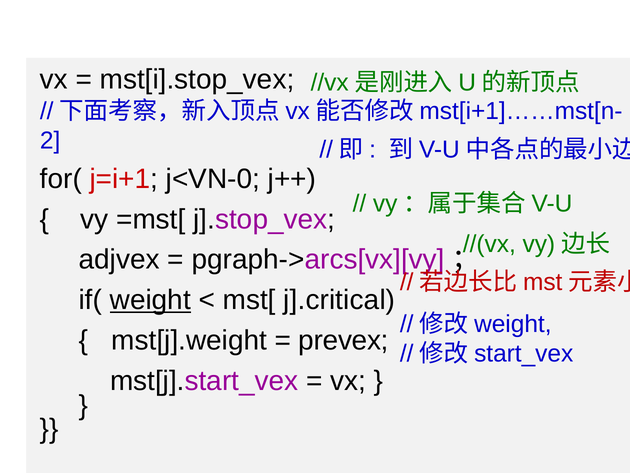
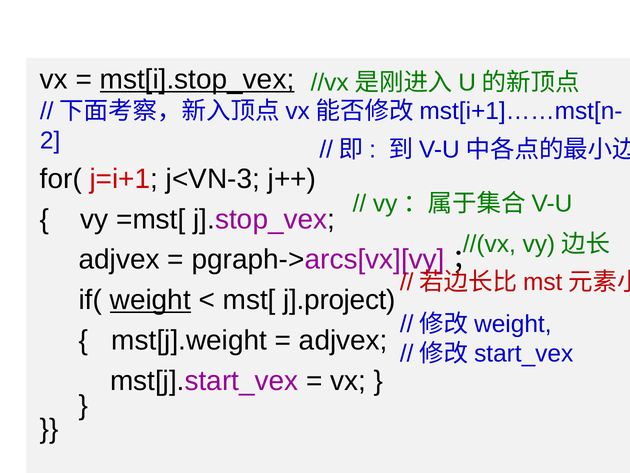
mst[i].stop_vex underline: none -> present (197, 80)
j<VN-0: j<VN-0 -> j<VN-3 (213, 179)
j].critical: j].critical -> j].project (340, 300)
prevex: prevex -> adjvex (343, 340)
